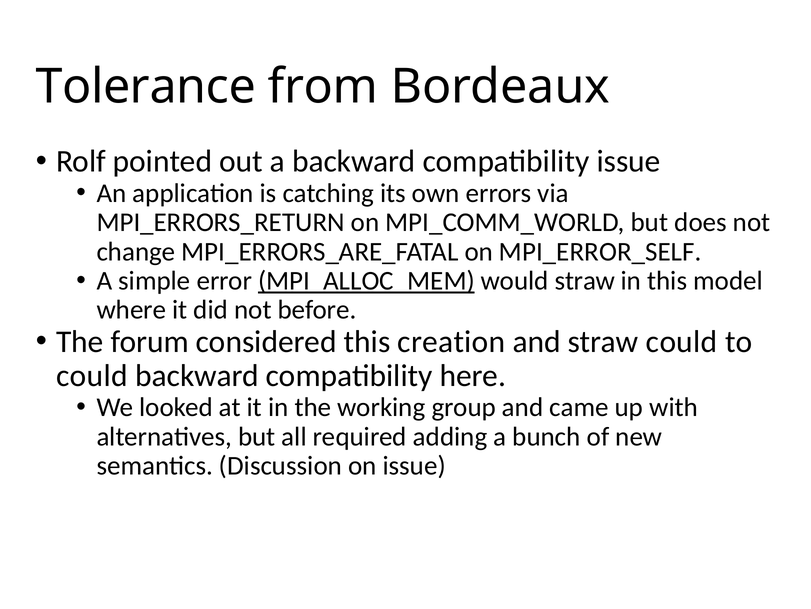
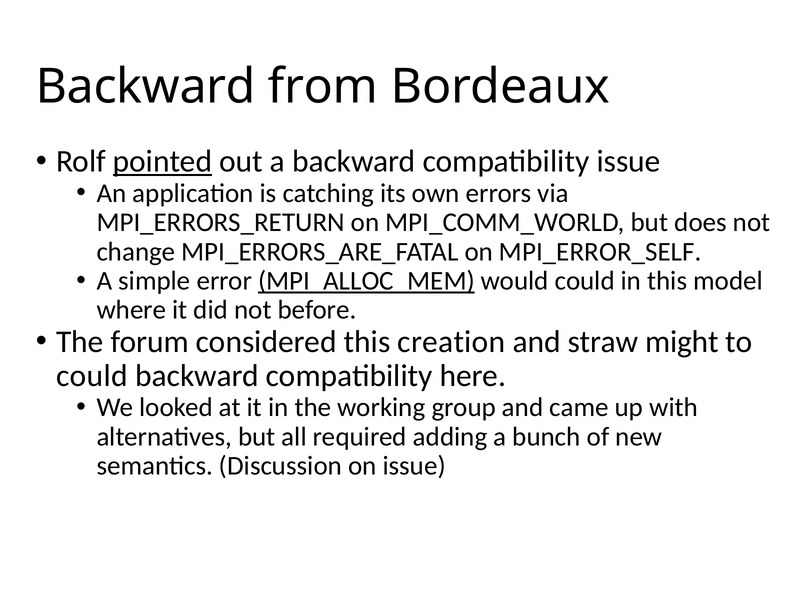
Tolerance: Tolerance -> Backward (146, 87)
pointed underline: none -> present (163, 161)
would straw: straw -> could (585, 280)
straw could: could -> might (682, 341)
